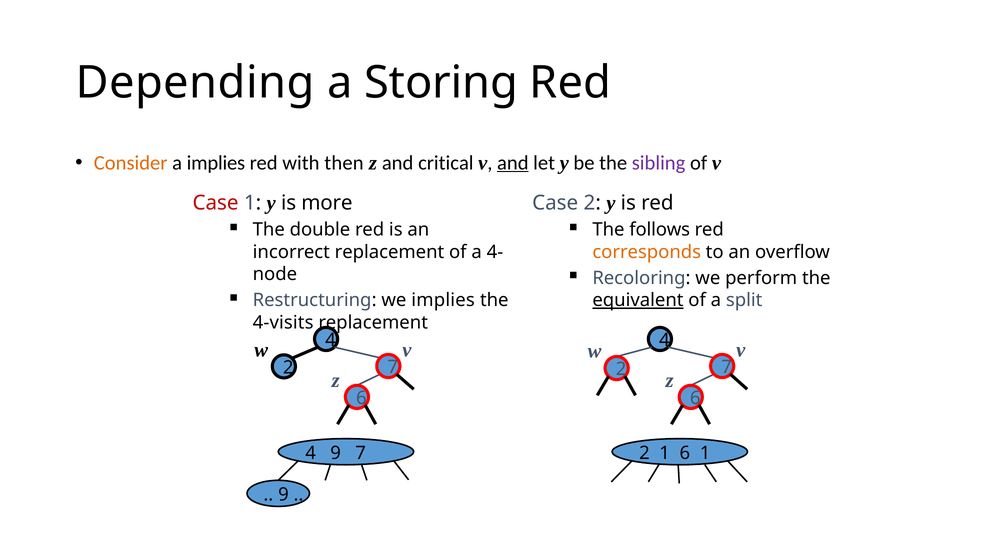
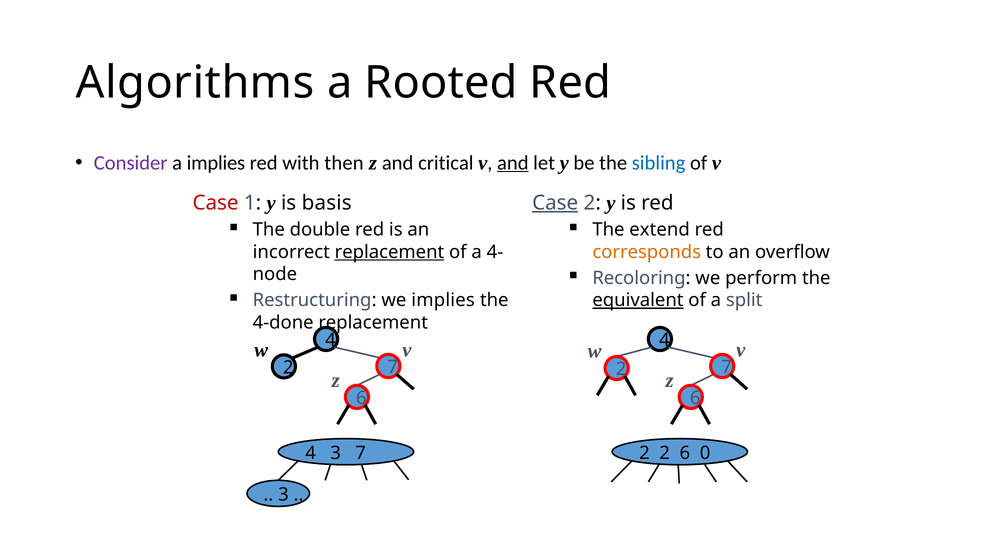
Depending: Depending -> Algorithms (195, 83)
Storing: Storing -> Rooted (441, 83)
Consider colour: orange -> purple (131, 163)
sibling colour: purple -> blue (659, 163)
more: more -> basis (327, 203)
Case underline: none -> present (555, 203)
follows: follows -> extend (660, 230)
replacement underline: none -> present (389, 252)
4-visits: 4-visits -> 4-done (283, 322)
4 9: 9 -> 3 (336, 453)
2 1: 1 -> 2 (665, 453)
6 1: 1 -> 0 (705, 453)
9: 9 -> 3 (283, 494)
